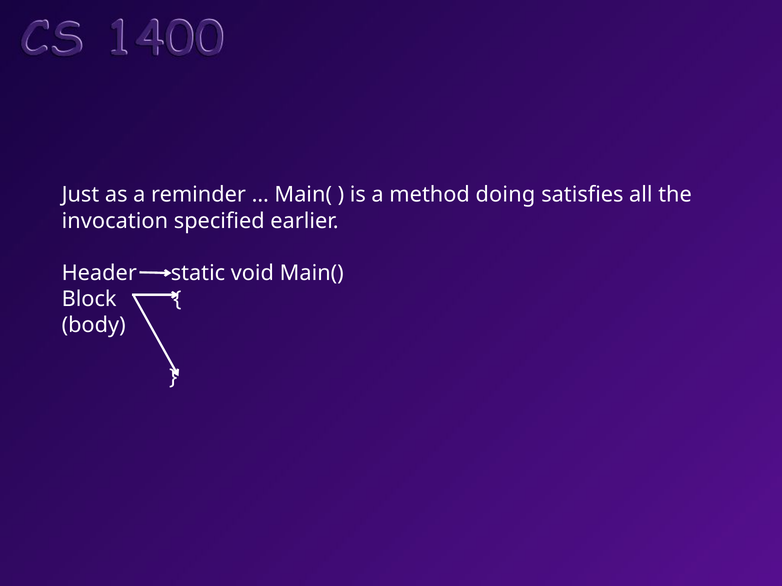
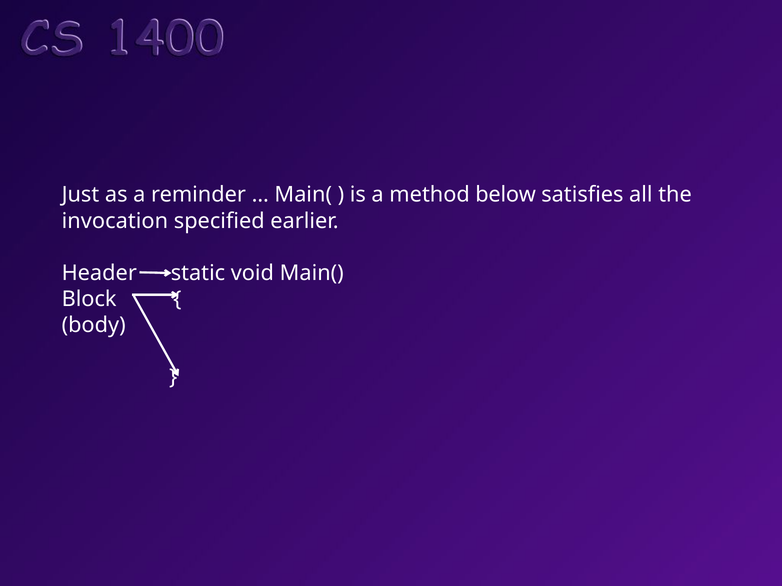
doing: doing -> below (506, 195)
